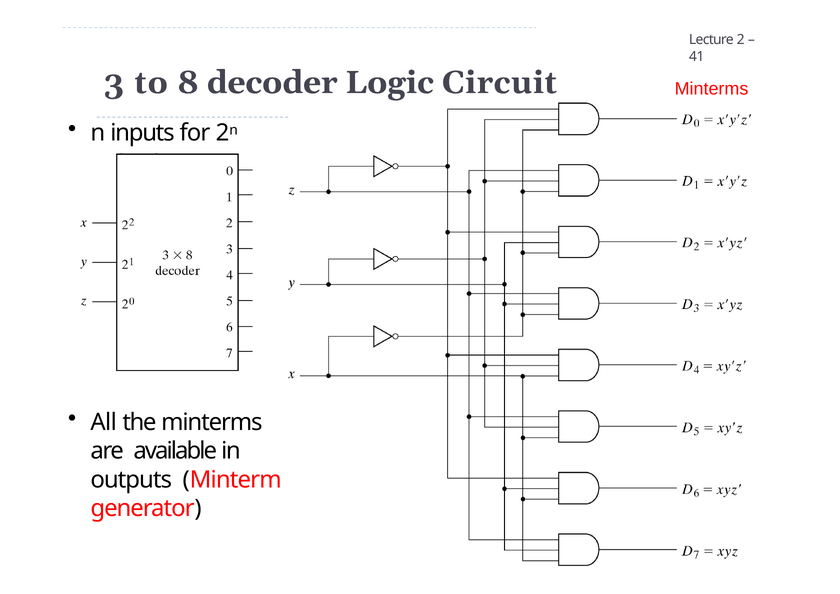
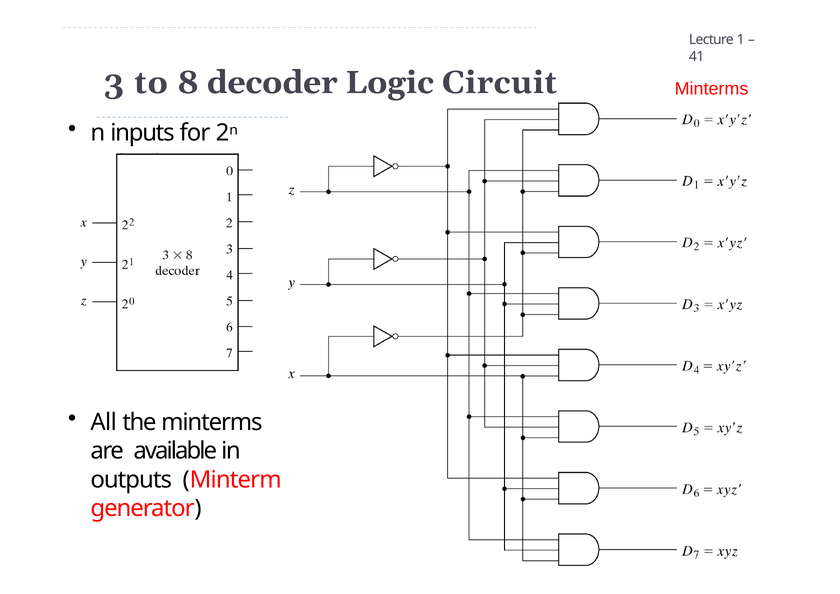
2: 2 -> 1 (741, 40)
